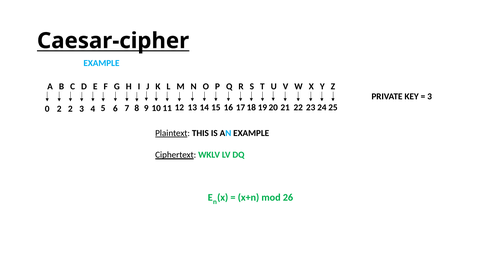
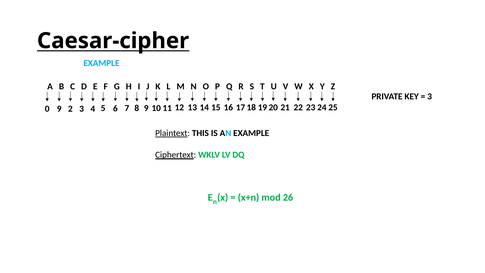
0 2: 2 -> 9 (59, 109)
